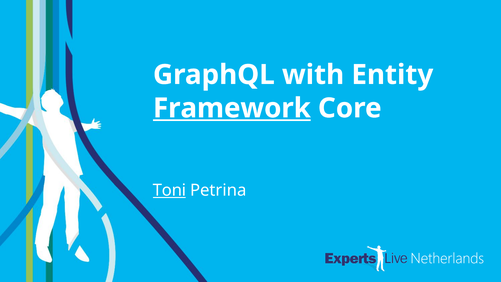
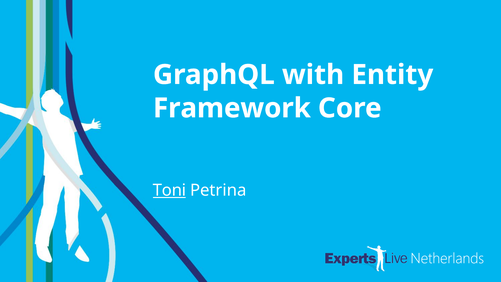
Framework underline: present -> none (232, 108)
